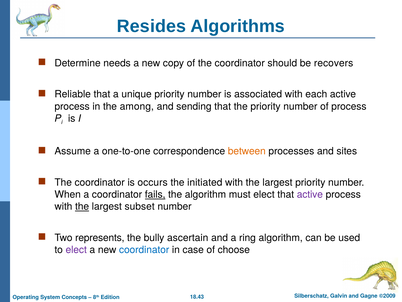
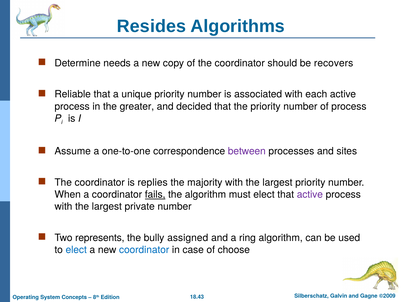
among: among -> greater (137, 106)
sending: sending -> decided (194, 106)
between colour: orange -> purple (247, 151)
occurs: occurs -> replies (153, 182)
initiated: initiated -> majority (205, 182)
the underline: present -> none (82, 206)
subset: subset -> private (140, 206)
ascertain: ascertain -> assigned (188, 237)
elect colour: purple -> blue (76, 250)
